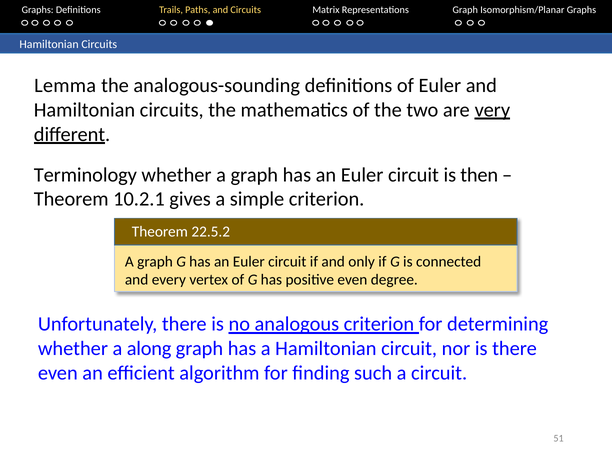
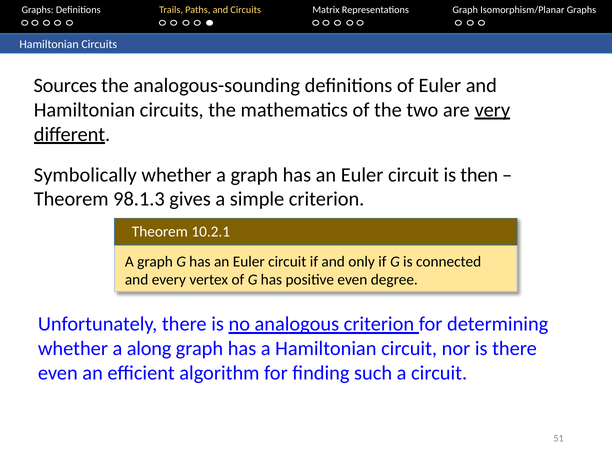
Lemma: Lemma -> Sources (65, 85)
Terminology: Terminology -> Symbolically (85, 175)
10.2.1: 10.2.1 -> 98.1.3 (139, 199)
22.5.2: 22.5.2 -> 10.2.1 (211, 232)
